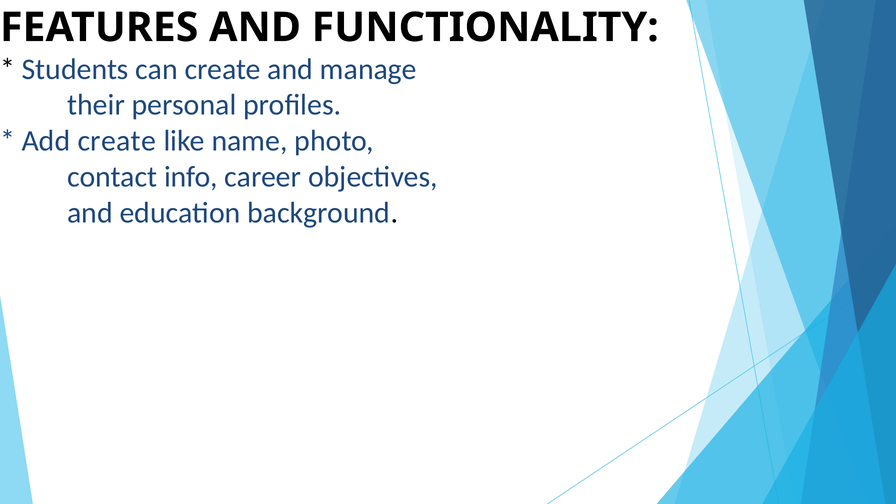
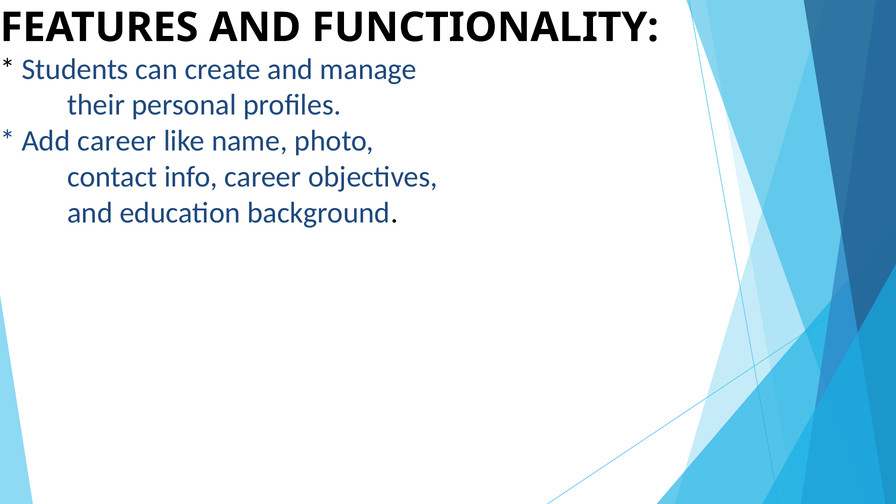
Add create: create -> career (117, 141)
